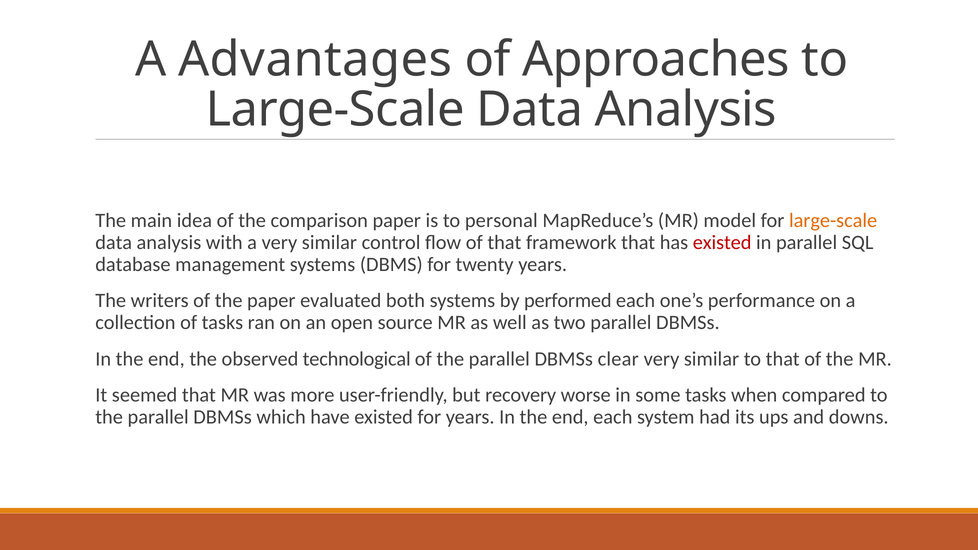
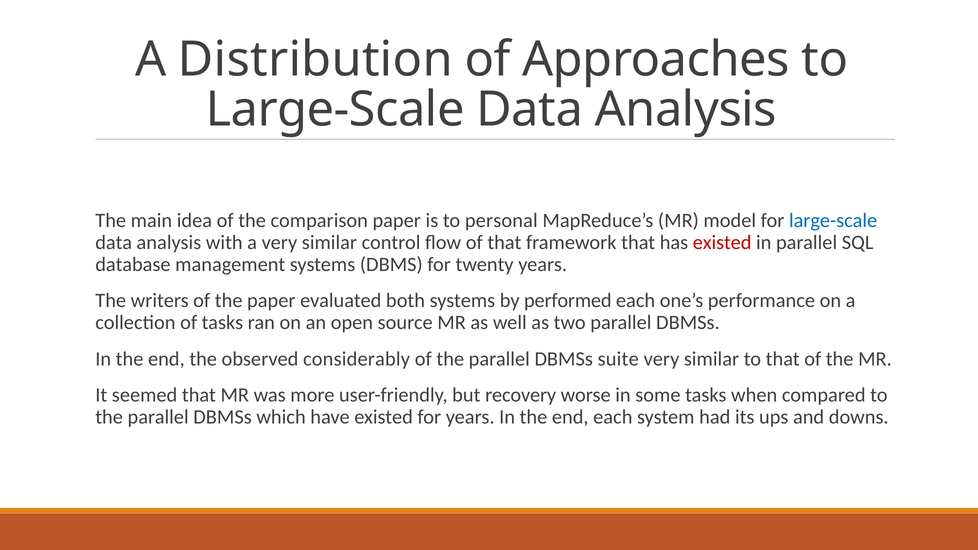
Advantages: Advantages -> Distribution (315, 60)
large-scale colour: orange -> blue (833, 220)
technological: technological -> considerably (357, 359)
clear: clear -> suite (618, 359)
